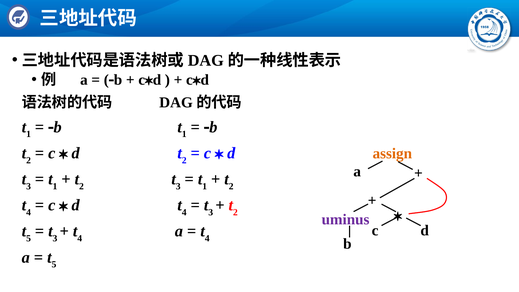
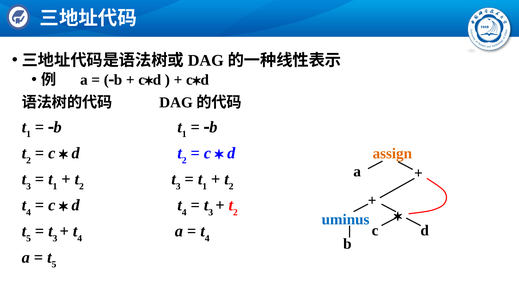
uminus colour: purple -> blue (346, 219)
